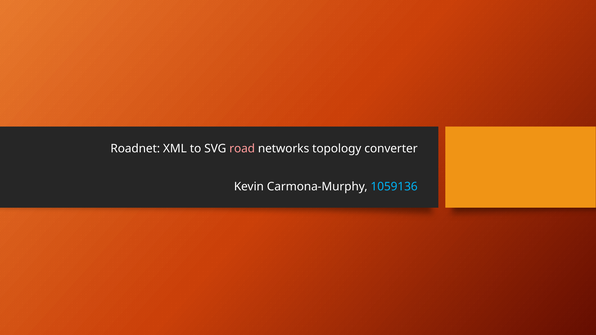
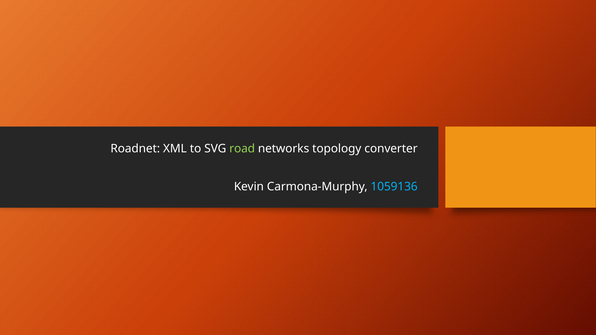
road colour: pink -> light green (242, 149)
